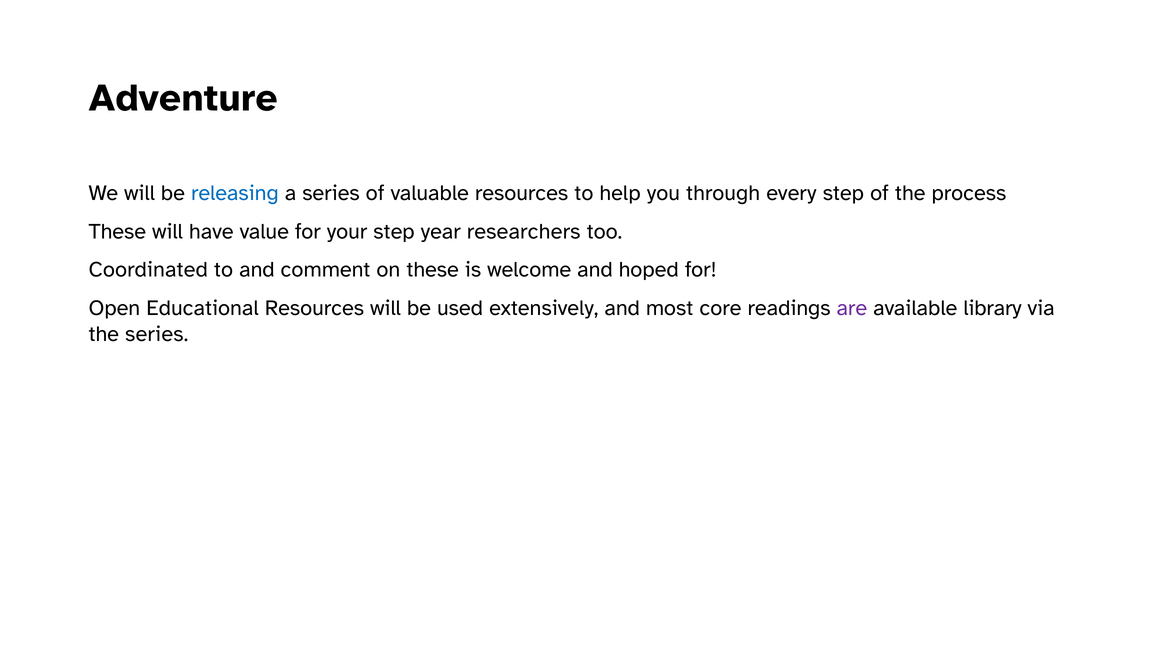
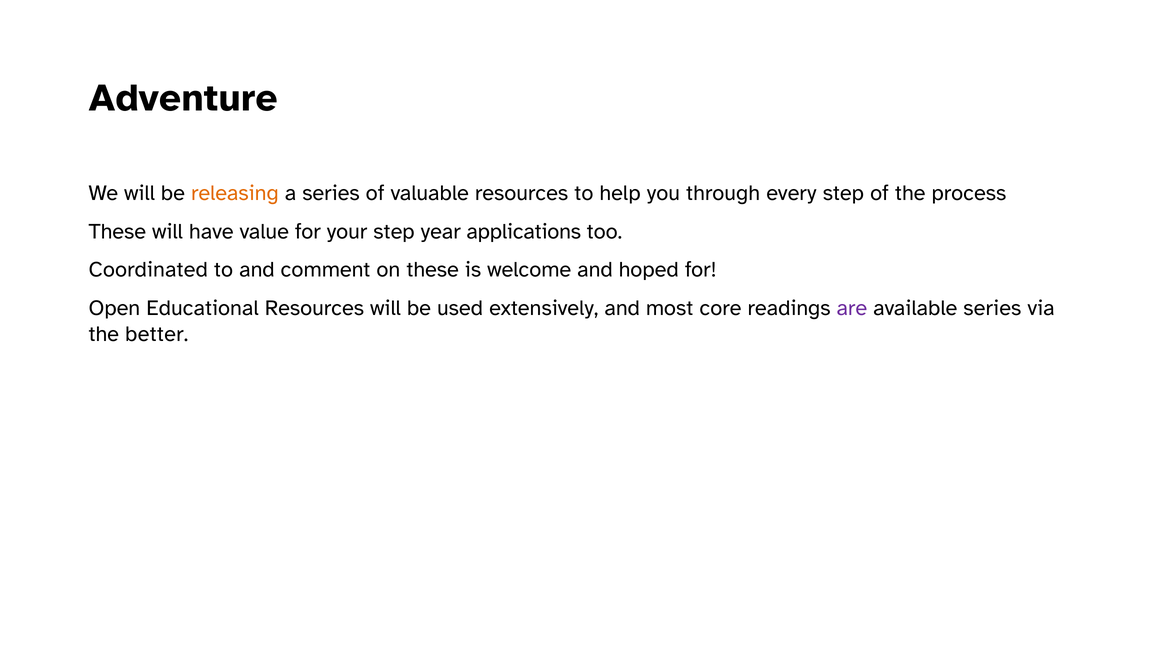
releasing colour: blue -> orange (235, 193)
researchers: researchers -> applications (524, 231)
available library: library -> series (992, 308)
the series: series -> better (157, 334)
